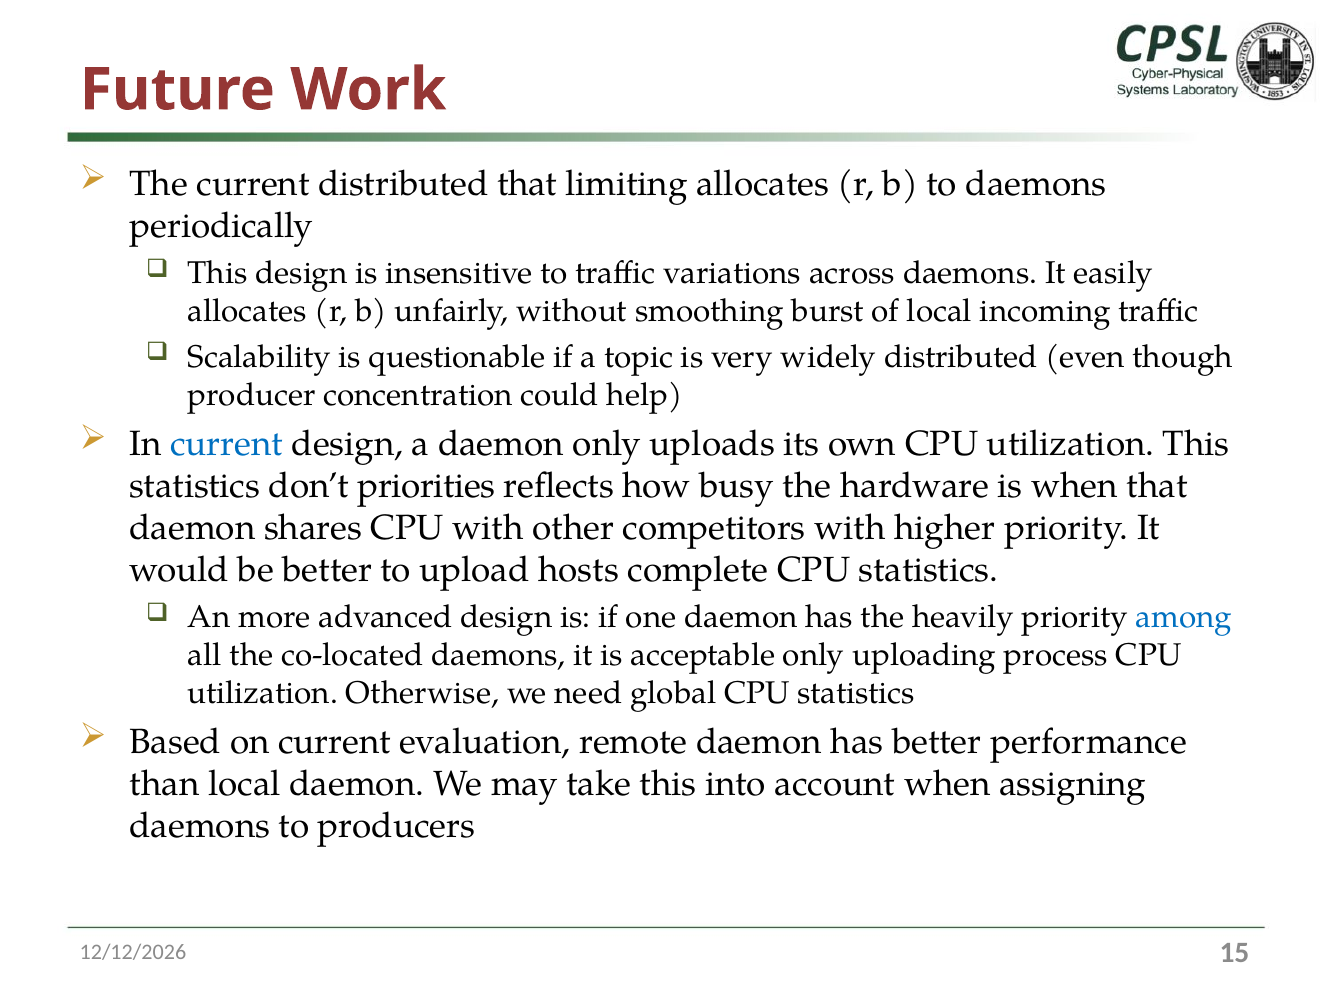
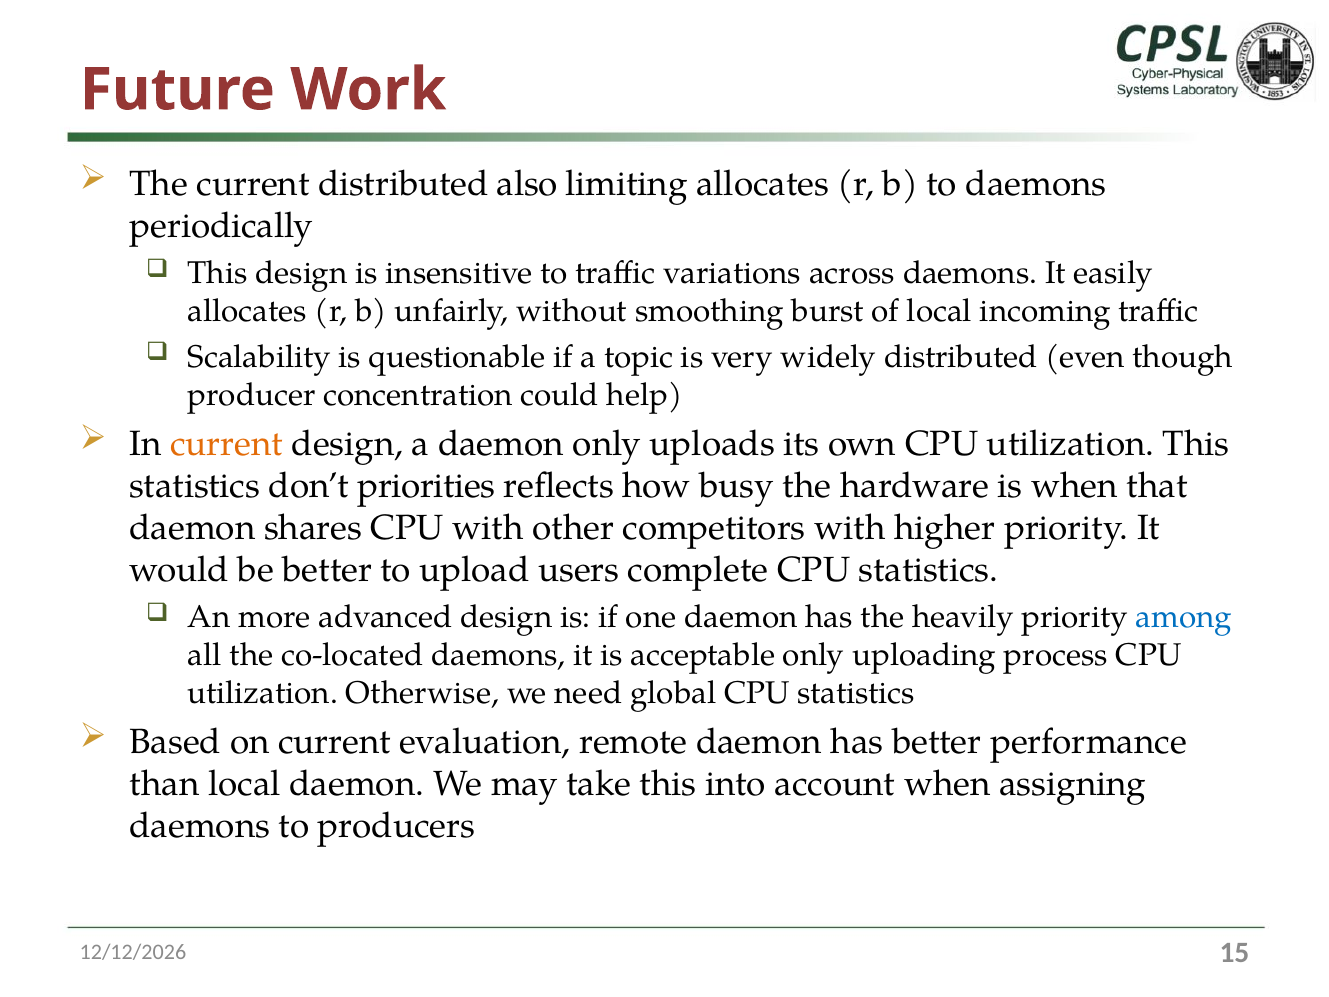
distributed that: that -> also (527, 184)
current colour: blue -> orange (227, 444)
hosts: hosts -> users (579, 570)
